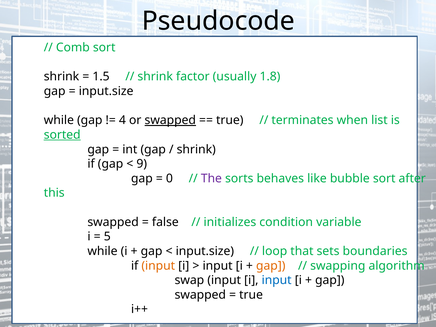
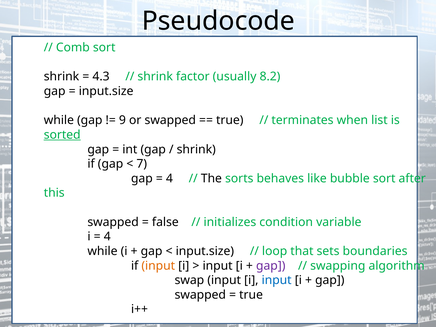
1.5: 1.5 -> 4.3 (101, 77)
1.8: 1.8 -> 8.2 (270, 77)
4: 4 -> 9 (122, 120)
swapped underline: present -> none (170, 120)
9: 9 -> 7 (142, 164)
0: 0 -> 4 (169, 178)
The colour: purple -> black (211, 178)
5: 5 -> 4 (107, 237)
gap colour: orange -> purple (271, 266)
